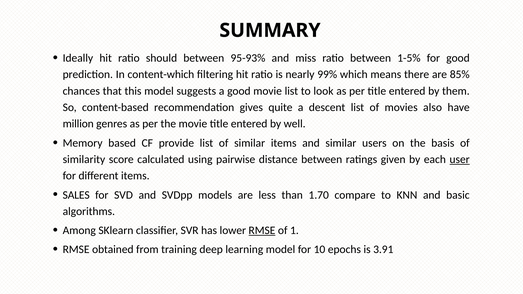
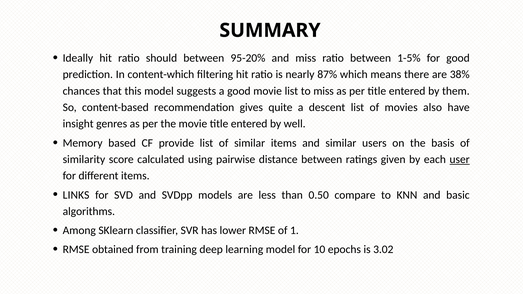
95-93%: 95-93% -> 95-20% (248, 58)
99%: 99% -> 87% (327, 75)
85%: 85% -> 38% (460, 75)
to look: look -> miss (324, 91)
million: million -> insight (78, 124)
SALES: SALES -> LINKS (76, 195)
1.70: 1.70 -> 0.50 (319, 195)
RMSE underline: present -> none (262, 231)
3.91: 3.91 -> 3.02 (383, 250)
